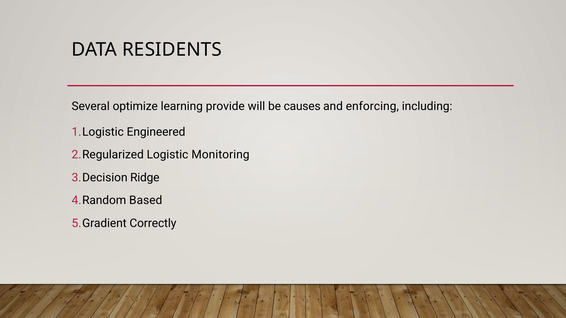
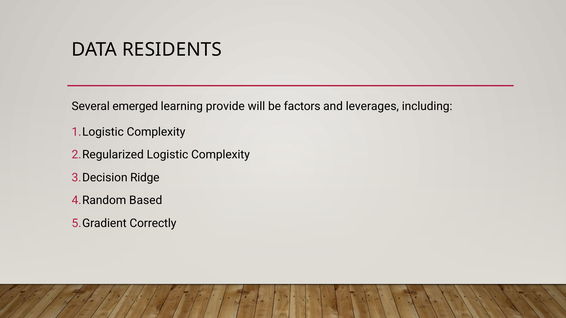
optimize: optimize -> emerged (135, 106)
causes: causes -> factors (302, 106)
enforcing: enforcing -> leverages (372, 106)
Engineered: Engineered -> Complexity (156, 132)
Logistic Monitoring: Monitoring -> Complexity (221, 155)
